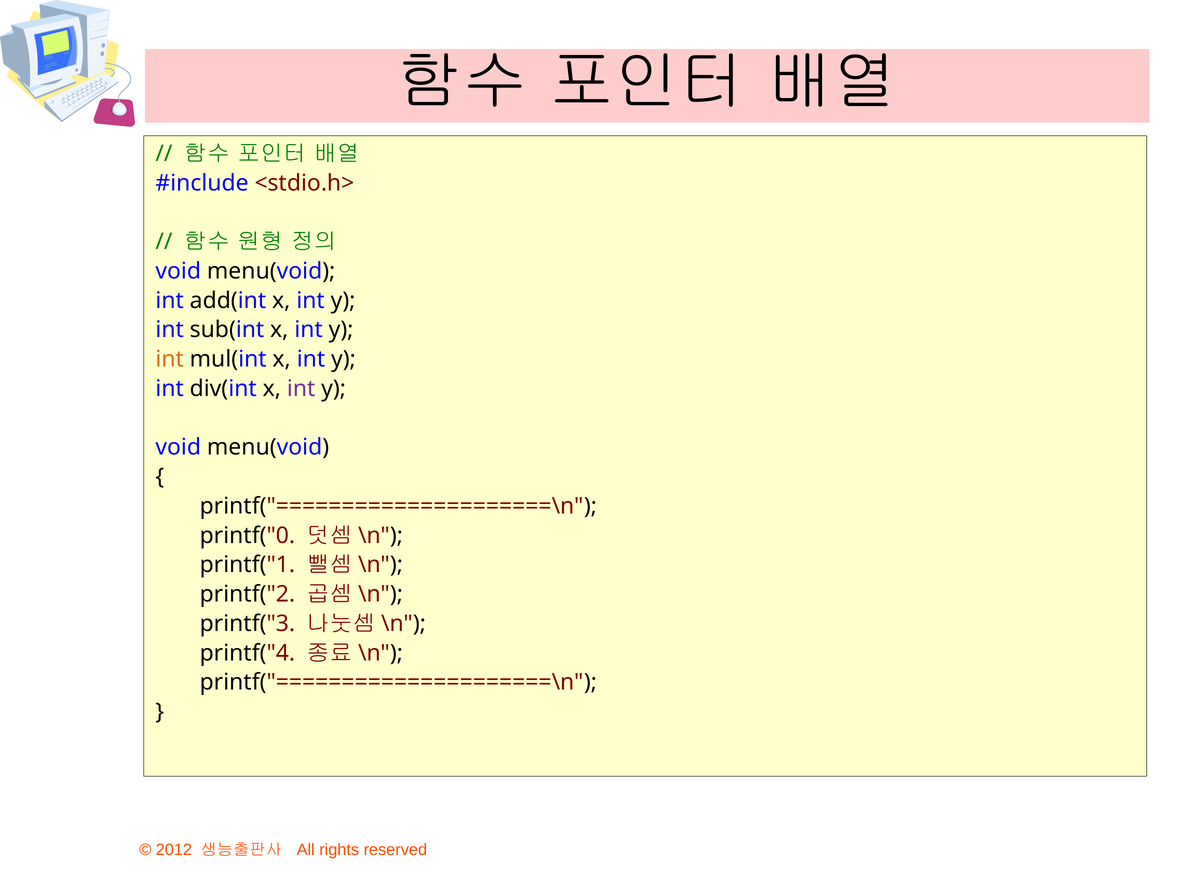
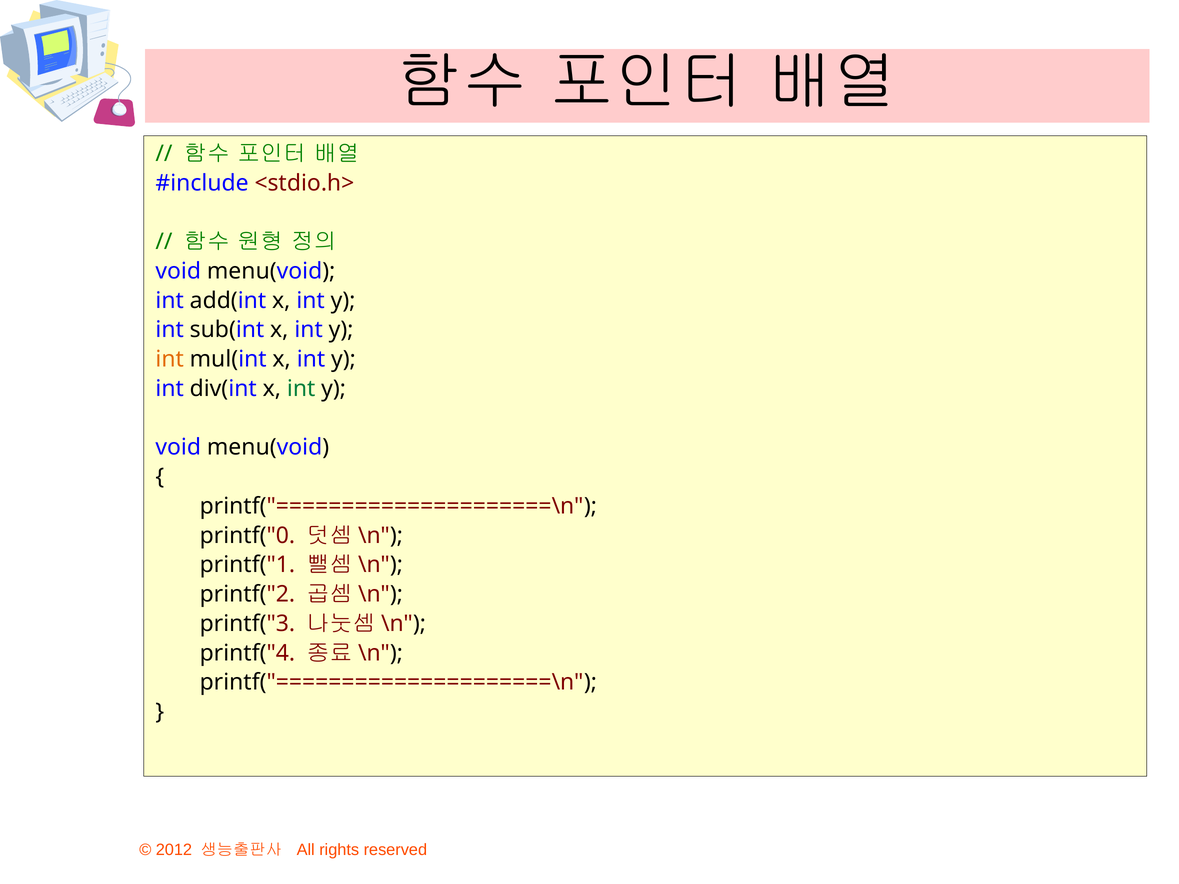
int colour: purple -> green (301, 389)
